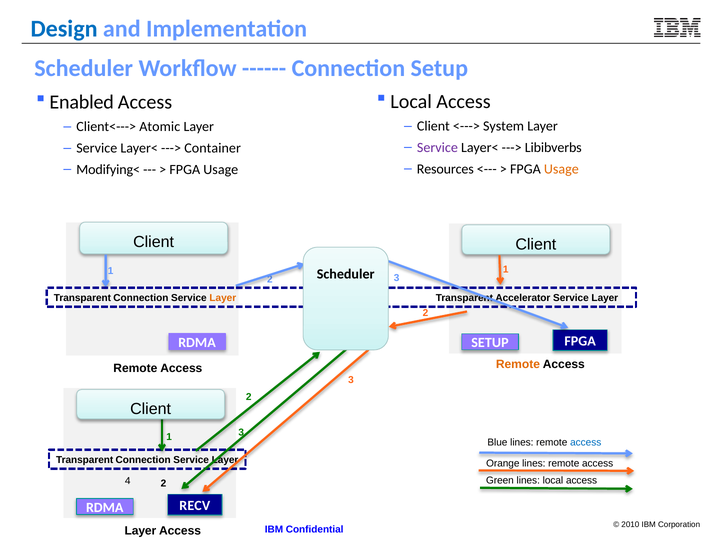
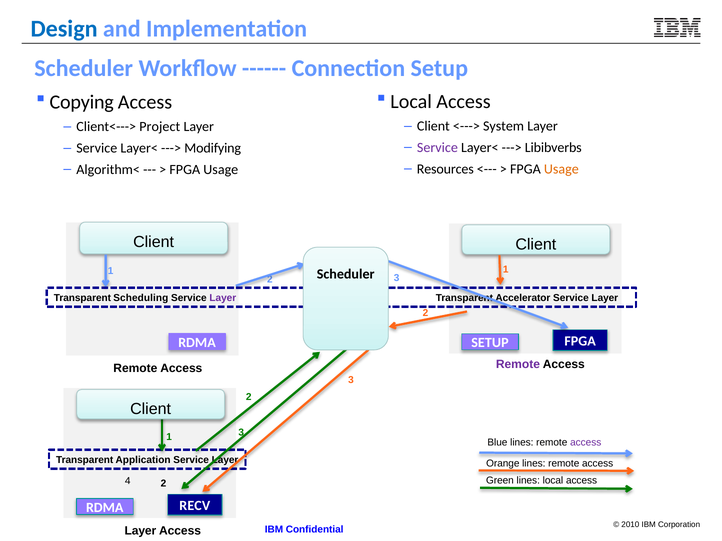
Enabled: Enabled -> Copying (82, 102)
Atomic: Atomic -> Project (160, 127)
Container: Container -> Modifying (213, 148)
Modifying<: Modifying< -> Algorithm< (108, 170)
Connection: Connection -> Scheduling (141, 298)
Layer colour: orange -> purple (223, 298)
Remote colour: orange -> purple (518, 364)
access colour: blue -> purple (586, 443)
Connection: Connection -> Application (143, 460)
